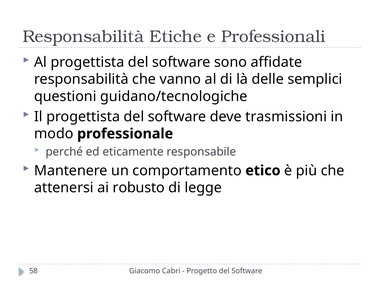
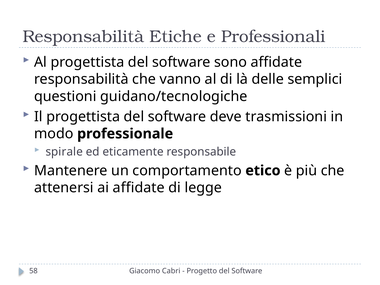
perché: perché -> spirale (64, 152)
ai robusto: robusto -> affidate (139, 188)
